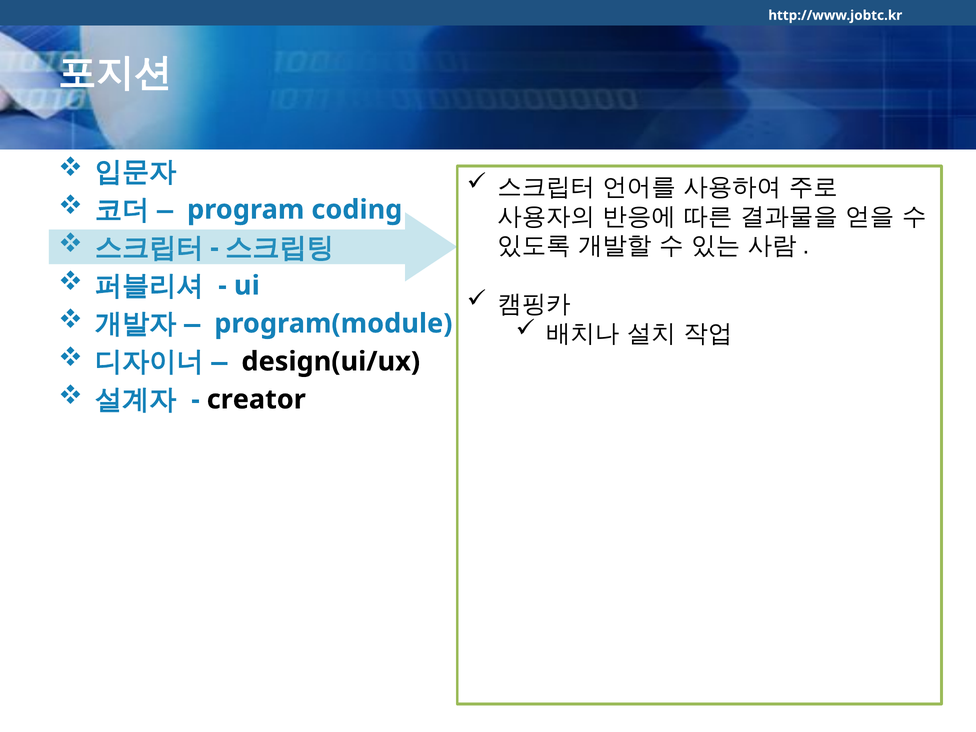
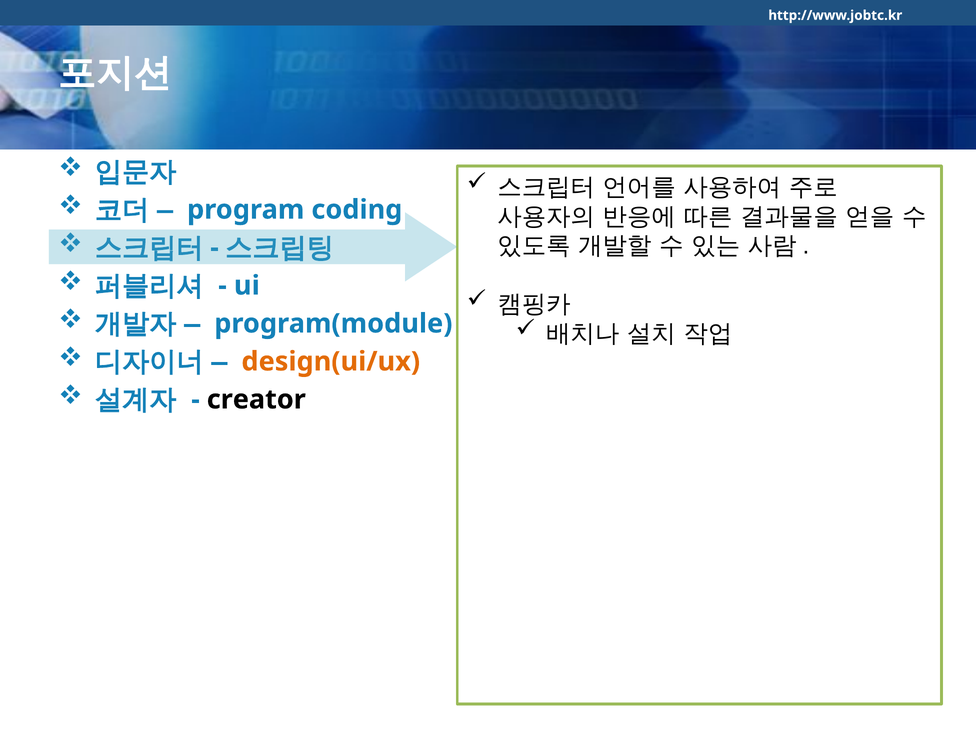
design(ui/ux colour: black -> orange (331, 362)
